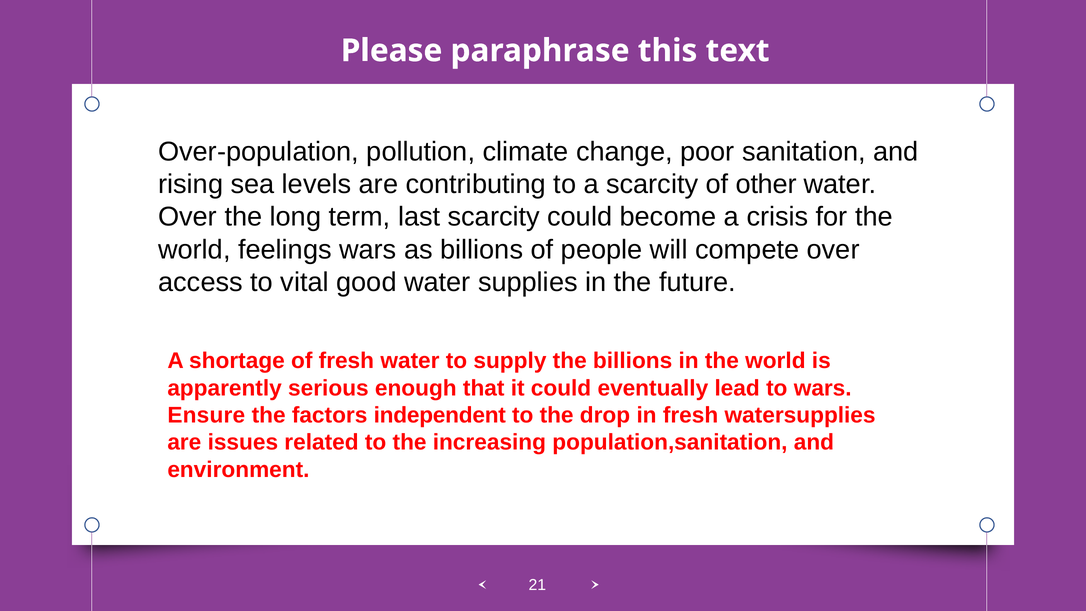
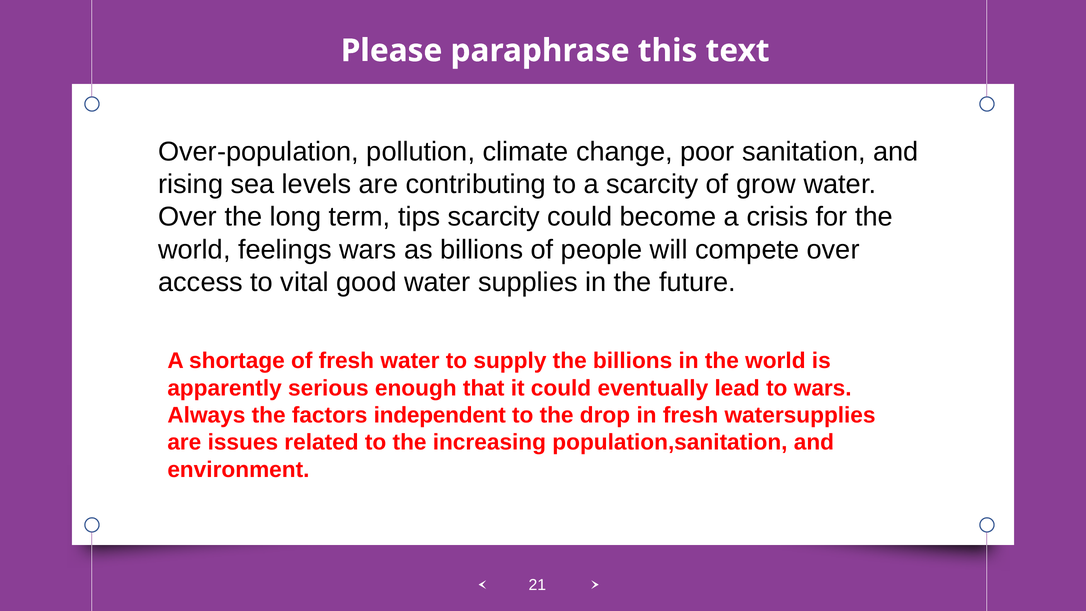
other: other -> grow (766, 184)
last: last -> tips (419, 217)
Ensure: Ensure -> Always (206, 415)
